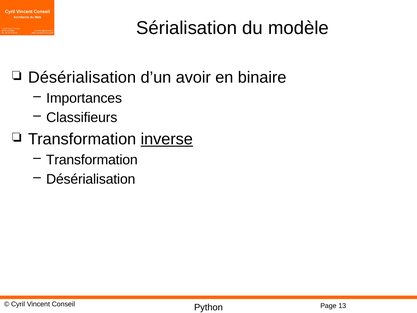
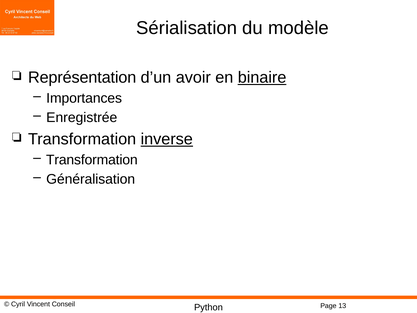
Désérialisation: Désérialisation -> Représentation (82, 77)
binaire underline: none -> present (262, 77)
Classifieurs: Classifieurs -> Enregistrée (82, 118)
Désérialisation: Désérialisation -> Généralisation (91, 179)
